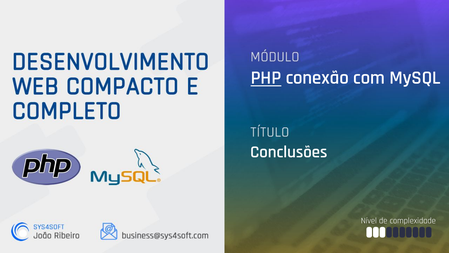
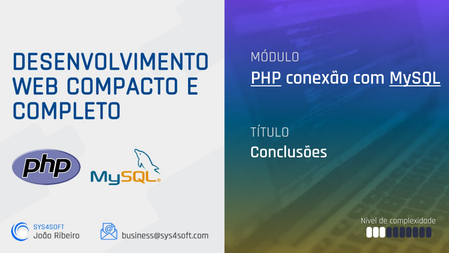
MySQL underline: none -> present (415, 78)
